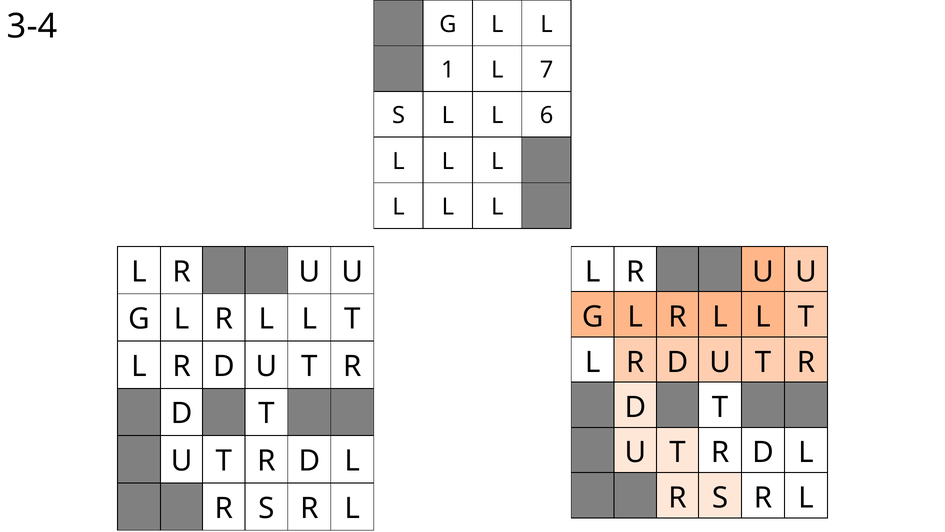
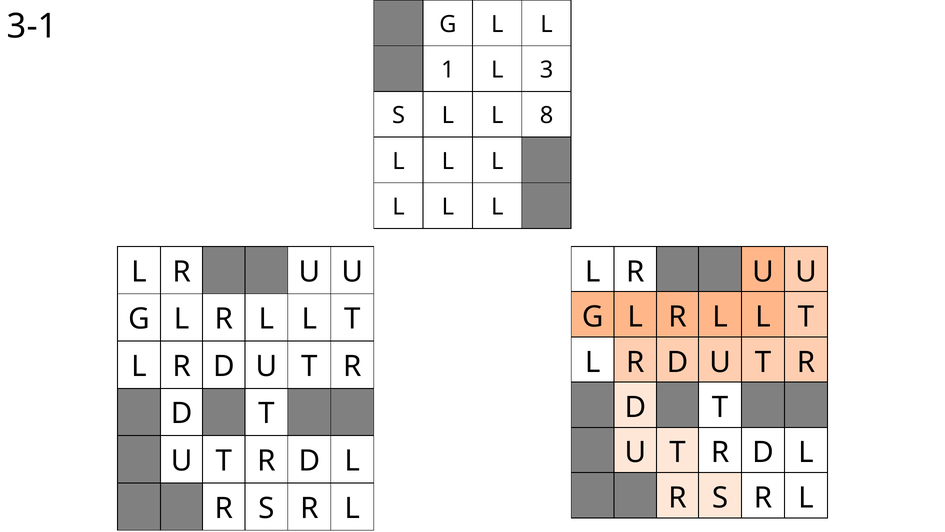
3-4: 3-4 -> 3-1 (32, 27)
7: 7 -> 3 (547, 70)
6: 6 -> 8 (547, 115)
